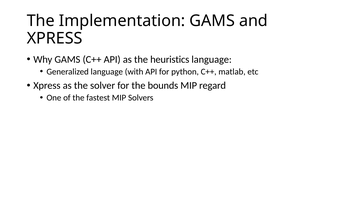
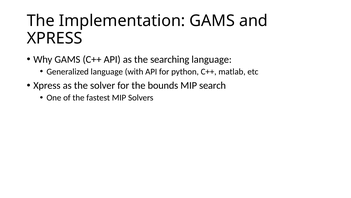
heuristics: heuristics -> searching (170, 59)
regard: regard -> search (213, 85)
